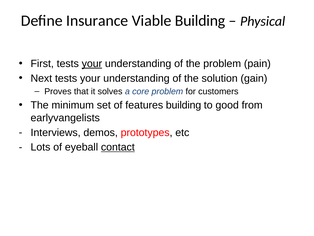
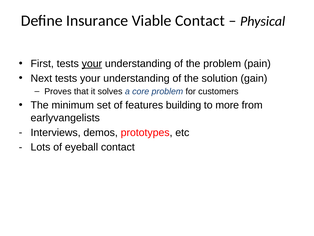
Viable Building: Building -> Contact (200, 21)
good: good -> more (227, 105)
contact underline: present -> none (118, 147)
